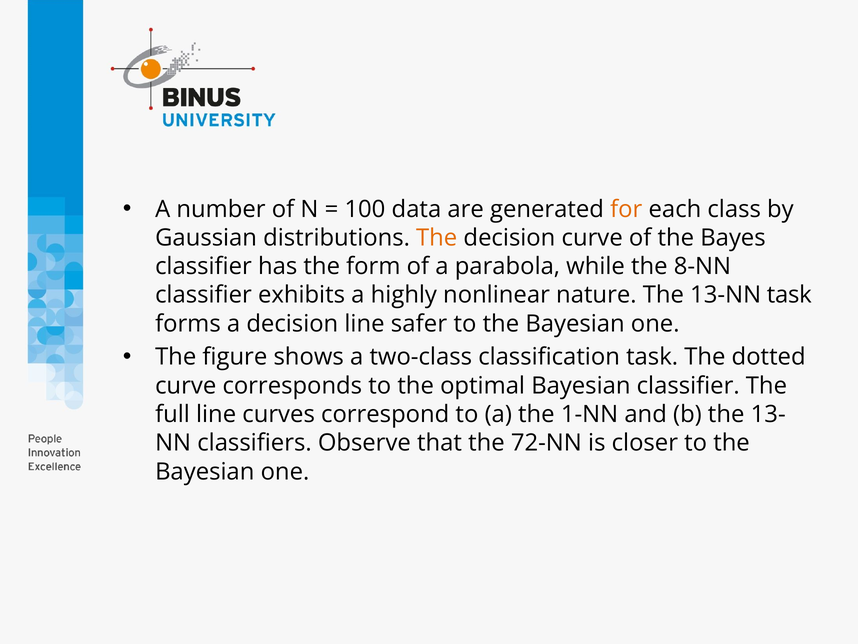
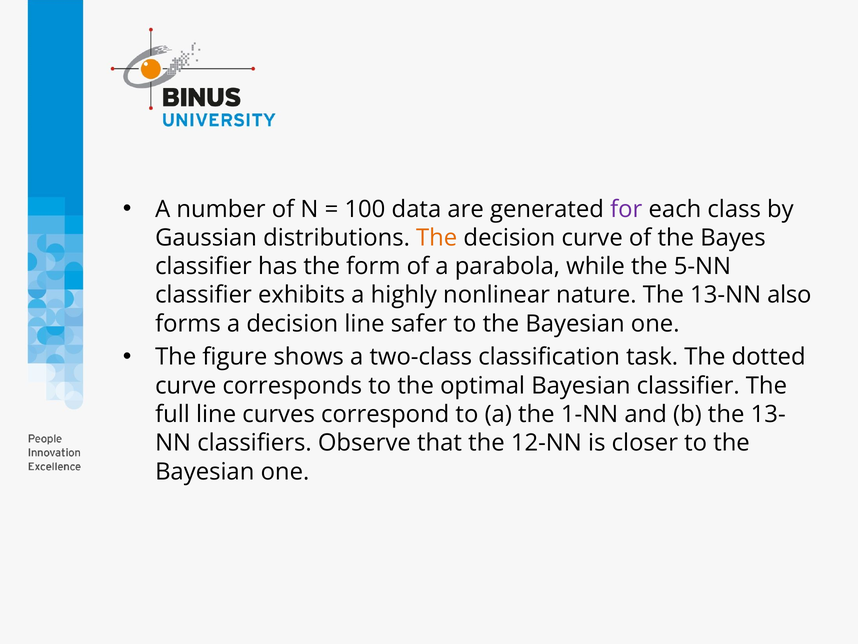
for colour: orange -> purple (626, 209)
8-NN: 8-NN -> 5-NN (702, 266)
13-NN task: task -> also (789, 295)
72-NN: 72-NN -> 12-NN (546, 443)
